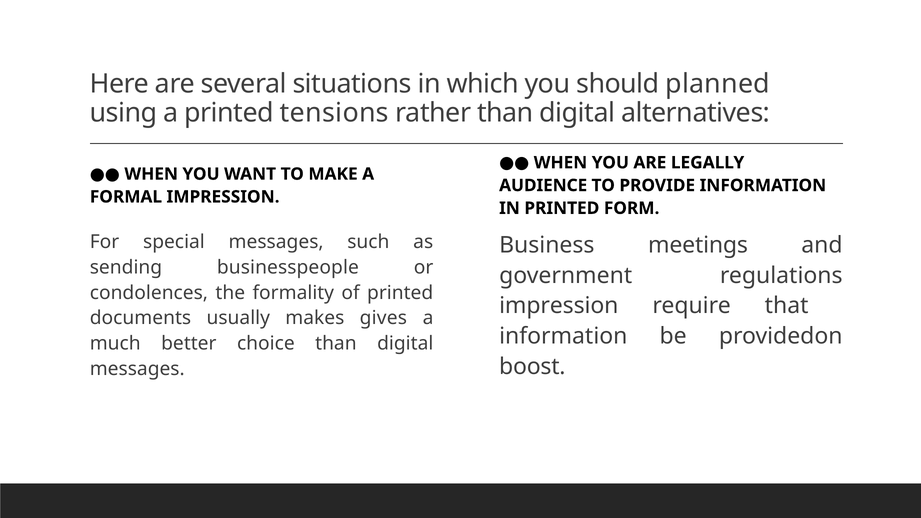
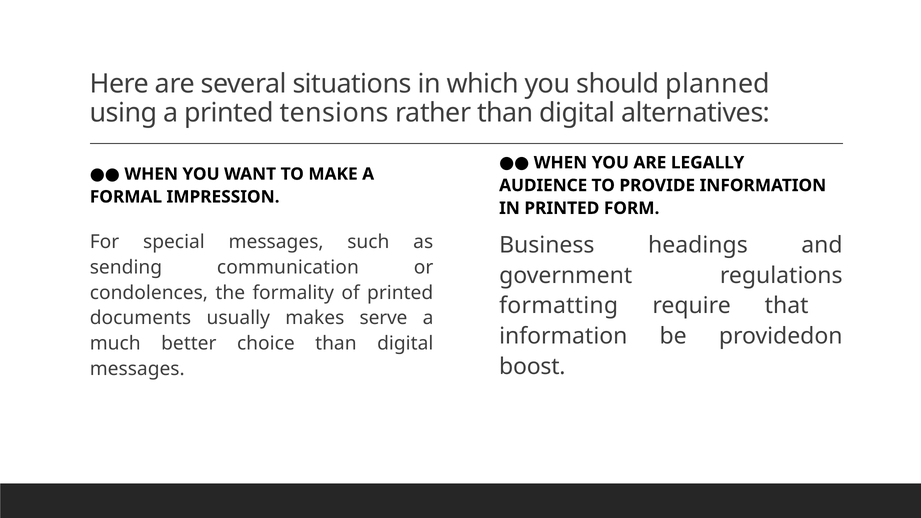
meetings: meetings -> headings (698, 245)
businesspeople: businesspeople -> communication (288, 267)
impression: impression -> formatting (559, 306)
gives: gives -> serve (384, 318)
